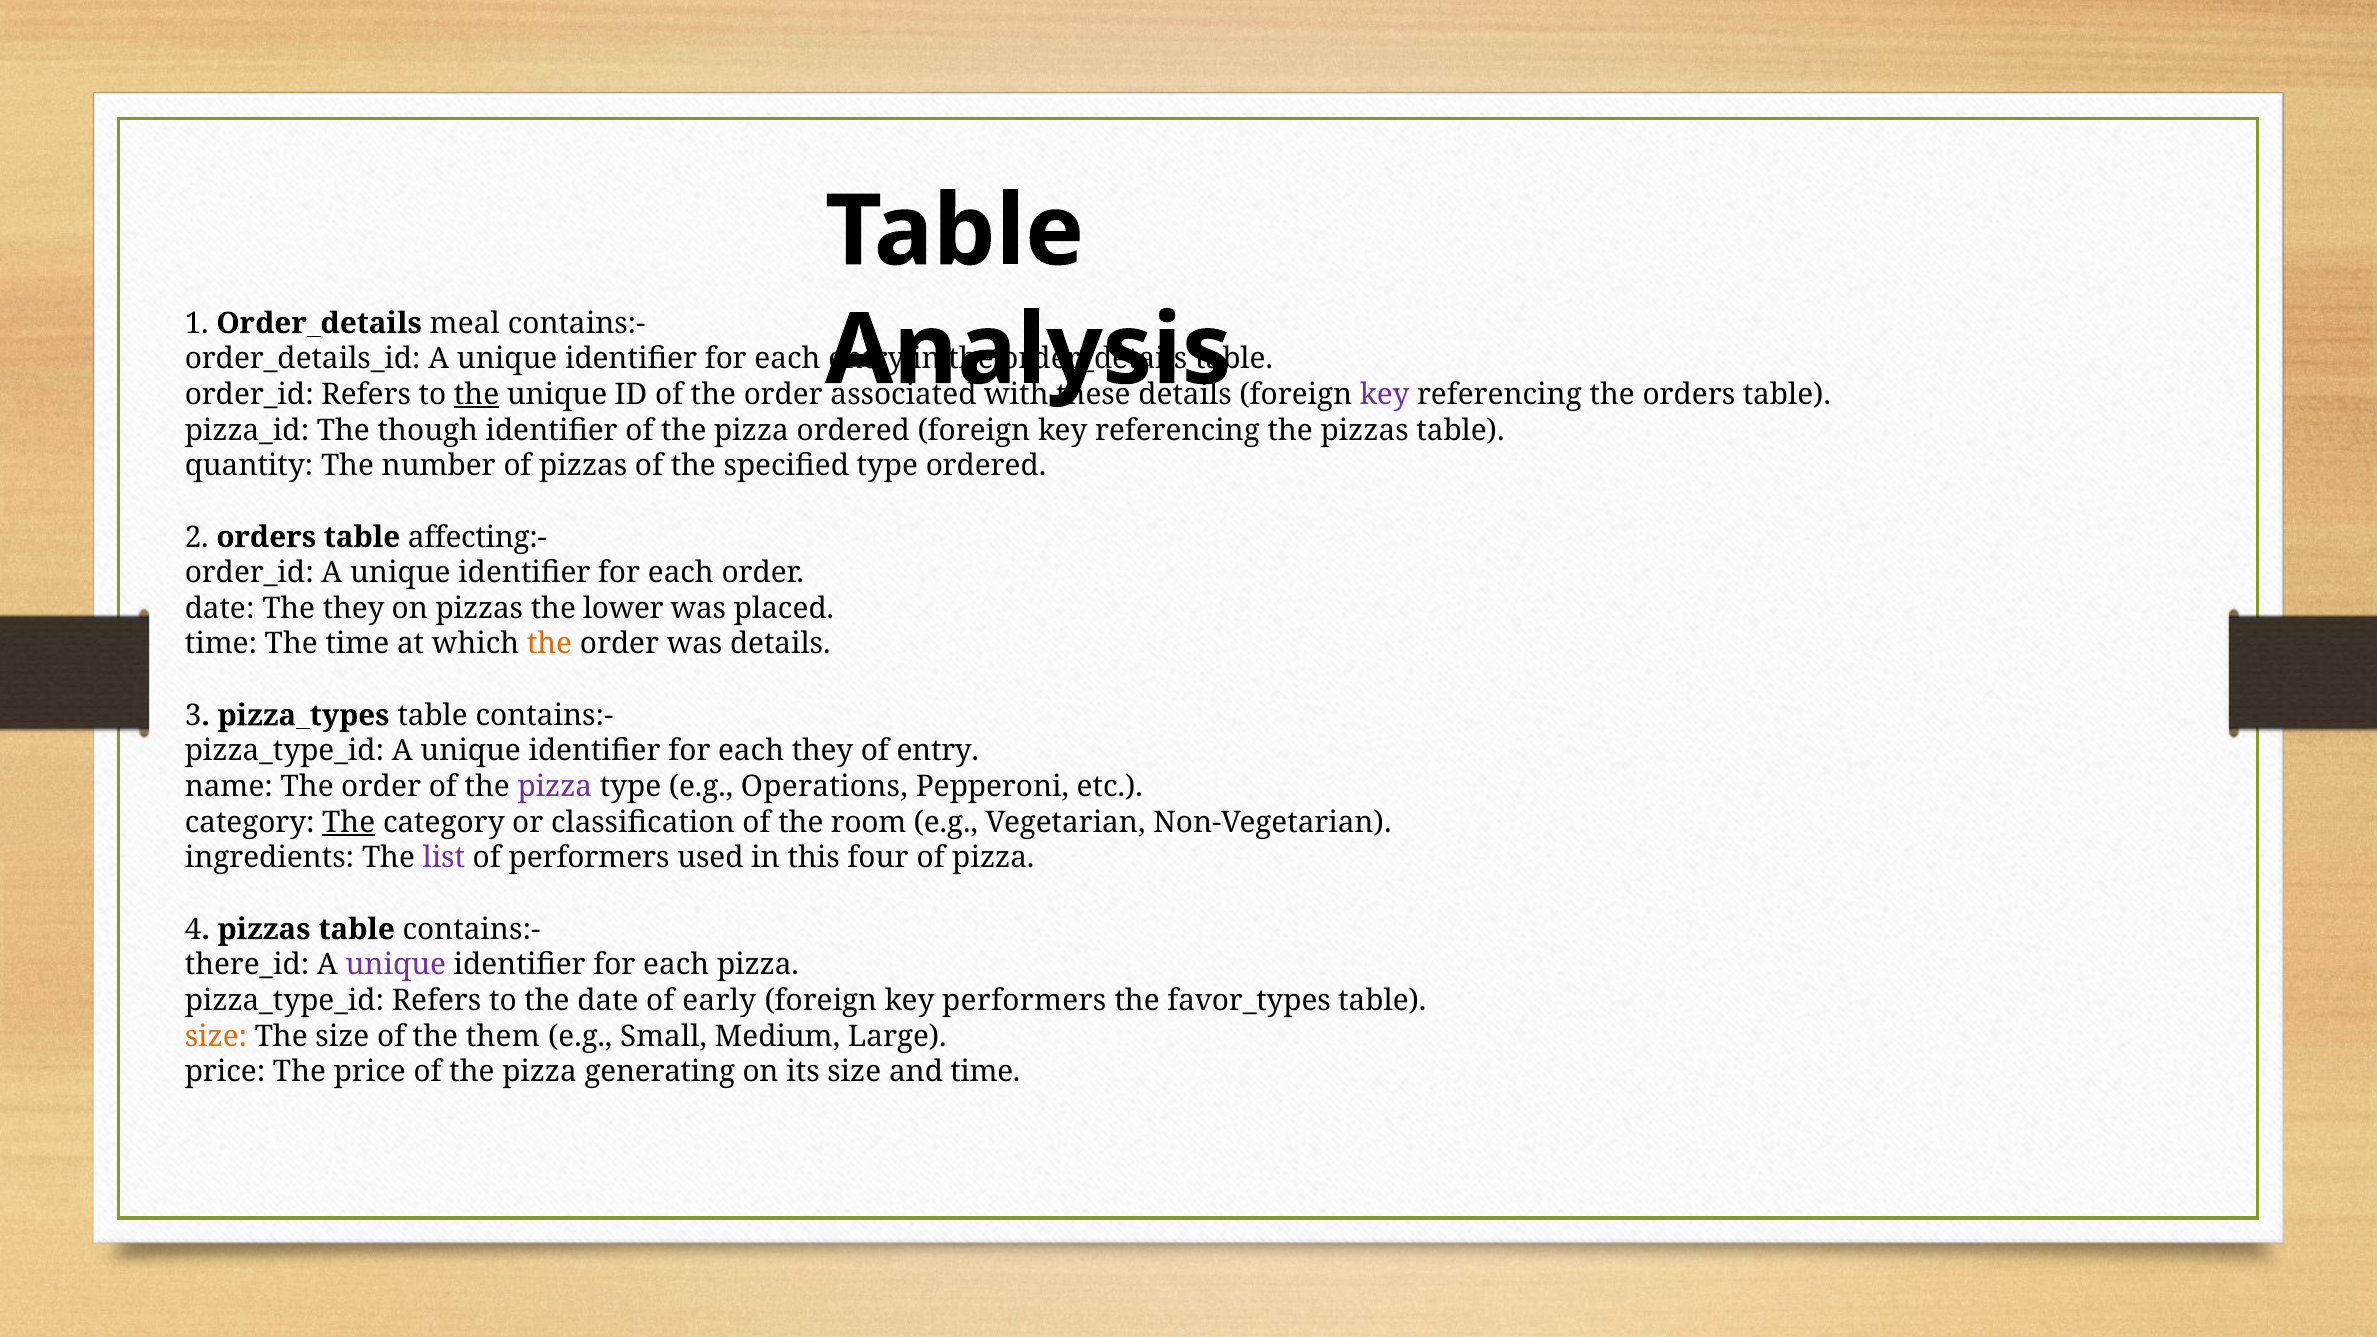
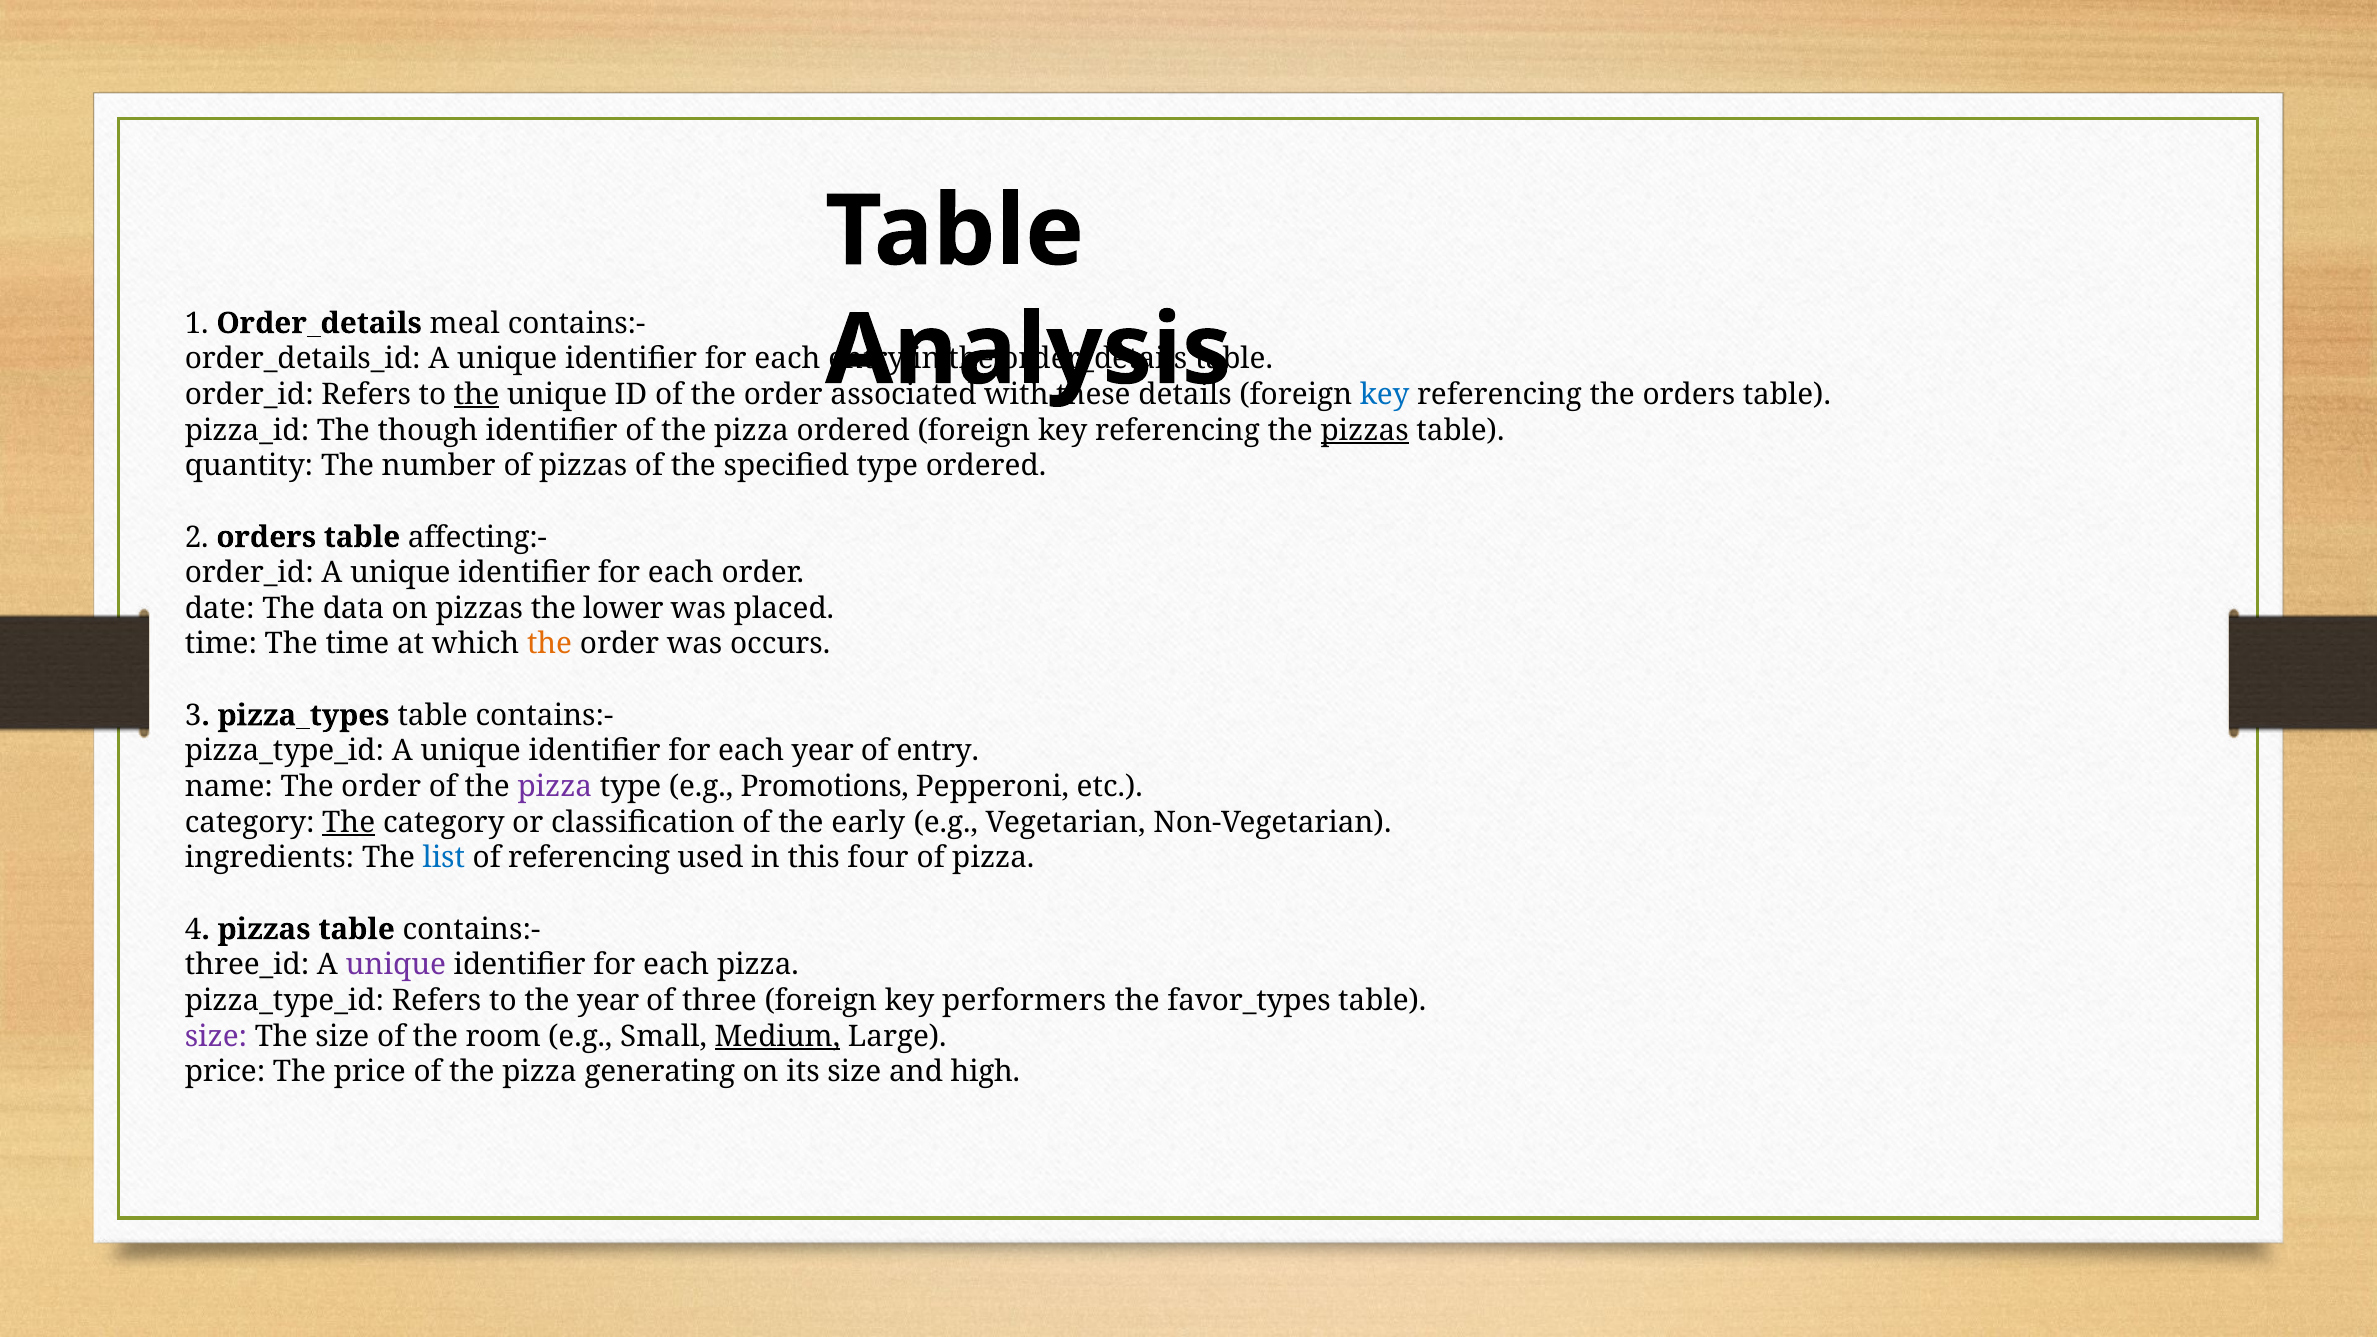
key colour: purple -> blue (1385, 395)
pizzas underline: none -> present (1365, 430)
The they: they -> data (354, 609)
was details: details -> occurs (780, 644)
each they: they -> year (823, 751)
Operations: Operations -> Promotions (825, 787)
room: room -> early (868, 822)
list colour: purple -> blue (444, 858)
of performers: performers -> referencing (589, 858)
there_id: there_id -> three_id (247, 965)
the date: date -> year (608, 1001)
early: early -> three (719, 1001)
size colour: orange -> purple (216, 1036)
them: them -> room (503, 1036)
Medium underline: none -> present (777, 1036)
and time: time -> high (985, 1072)
